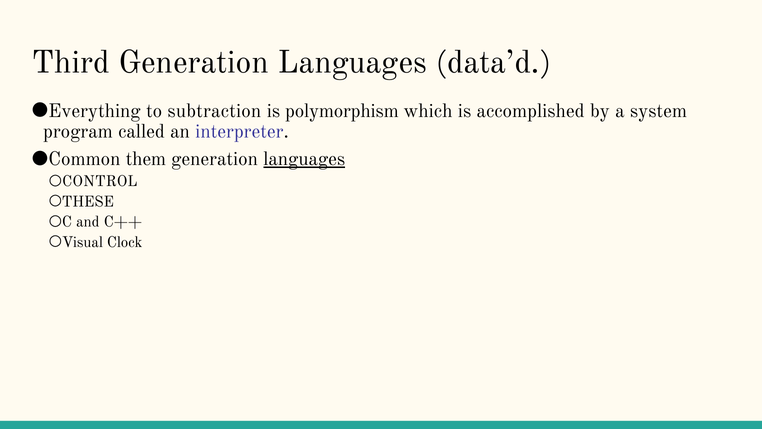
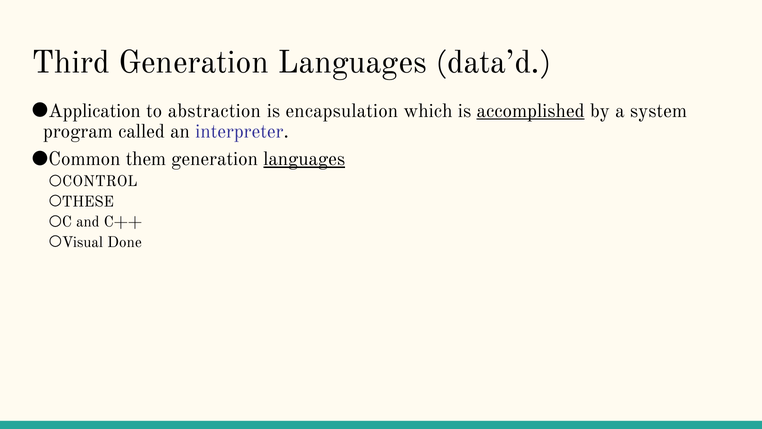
Everything: Everything -> Application (95, 111)
subtraction: subtraction -> abstraction (214, 111)
polymorphism: polymorphism -> encapsulation (342, 111)
accomplished underline: none -> present (531, 111)
Clock: Clock -> Done (125, 242)
